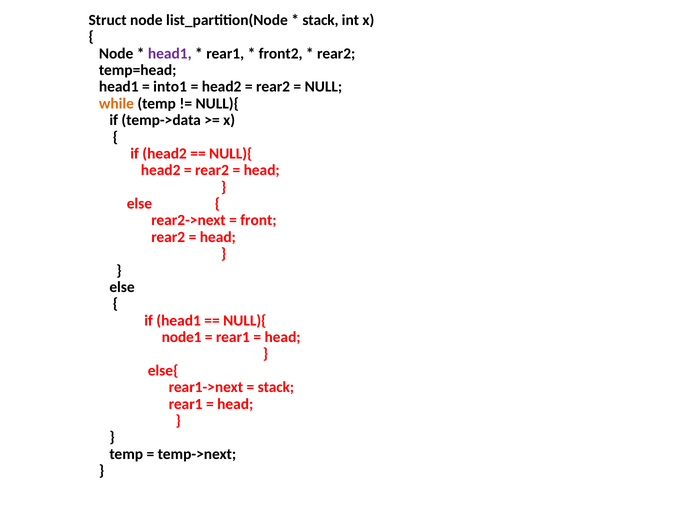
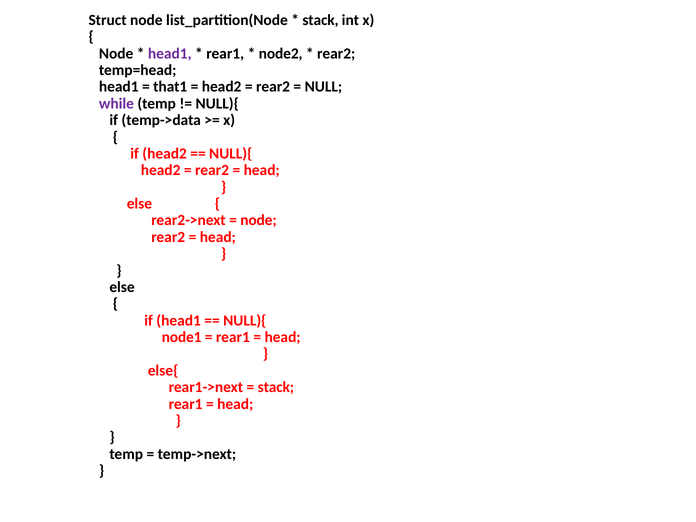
front2: front2 -> node2 (281, 53)
into1: into1 -> that1 (170, 87)
while colour: orange -> purple (116, 104)
front: front -> node (258, 220)
